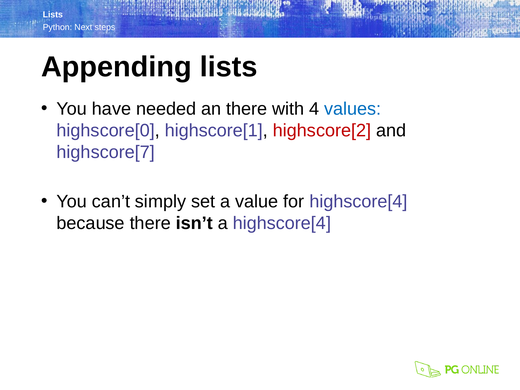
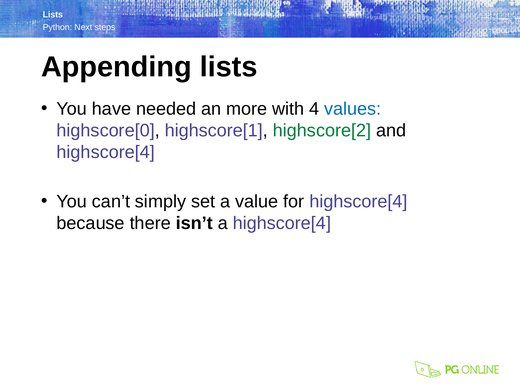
an there: there -> more (247, 109)
highscore[2 colour: red -> green (322, 131)
highscore[7: highscore[7 -> highscore[4 (106, 152)
